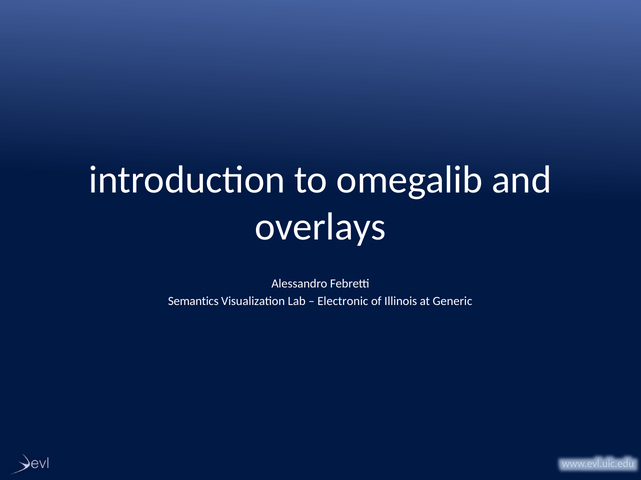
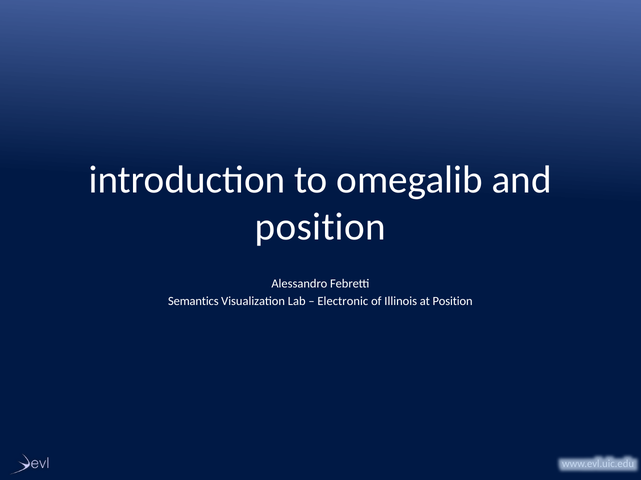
overlays: overlays -> position (320, 227)
at Generic: Generic -> Position (453, 301)
